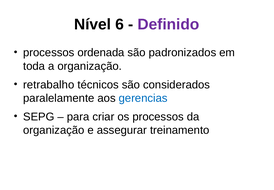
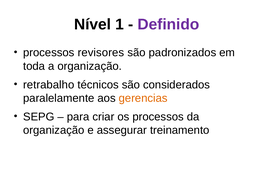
6: 6 -> 1 (120, 24)
ordenada: ordenada -> revisores (101, 53)
gerencias colour: blue -> orange (143, 98)
